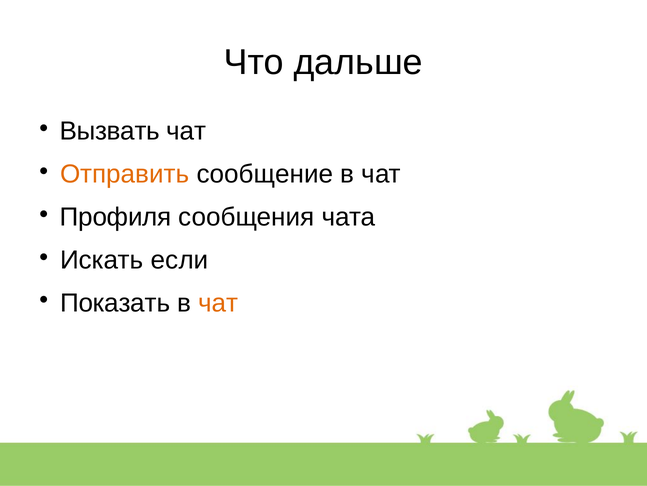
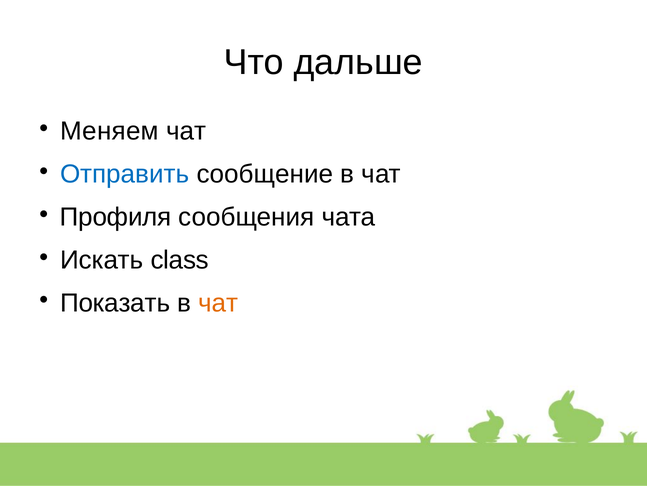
Вызвать: Вызвать -> Меняем (109, 131)
Отправить colour: orange -> blue (125, 174)
если: если -> class (180, 260)
